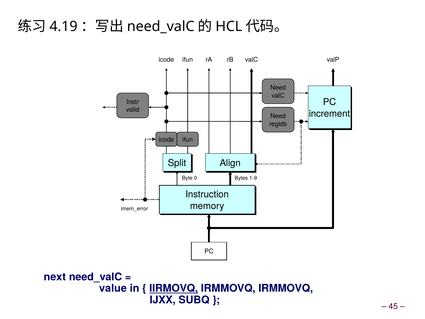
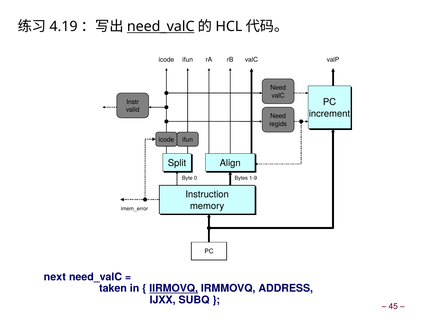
need_valC underline: none -> present (161, 26)
value: value -> taken (113, 288)
IRMMOVQ IRMMOVQ: IRMMOVQ -> ADDRESS (286, 288)
